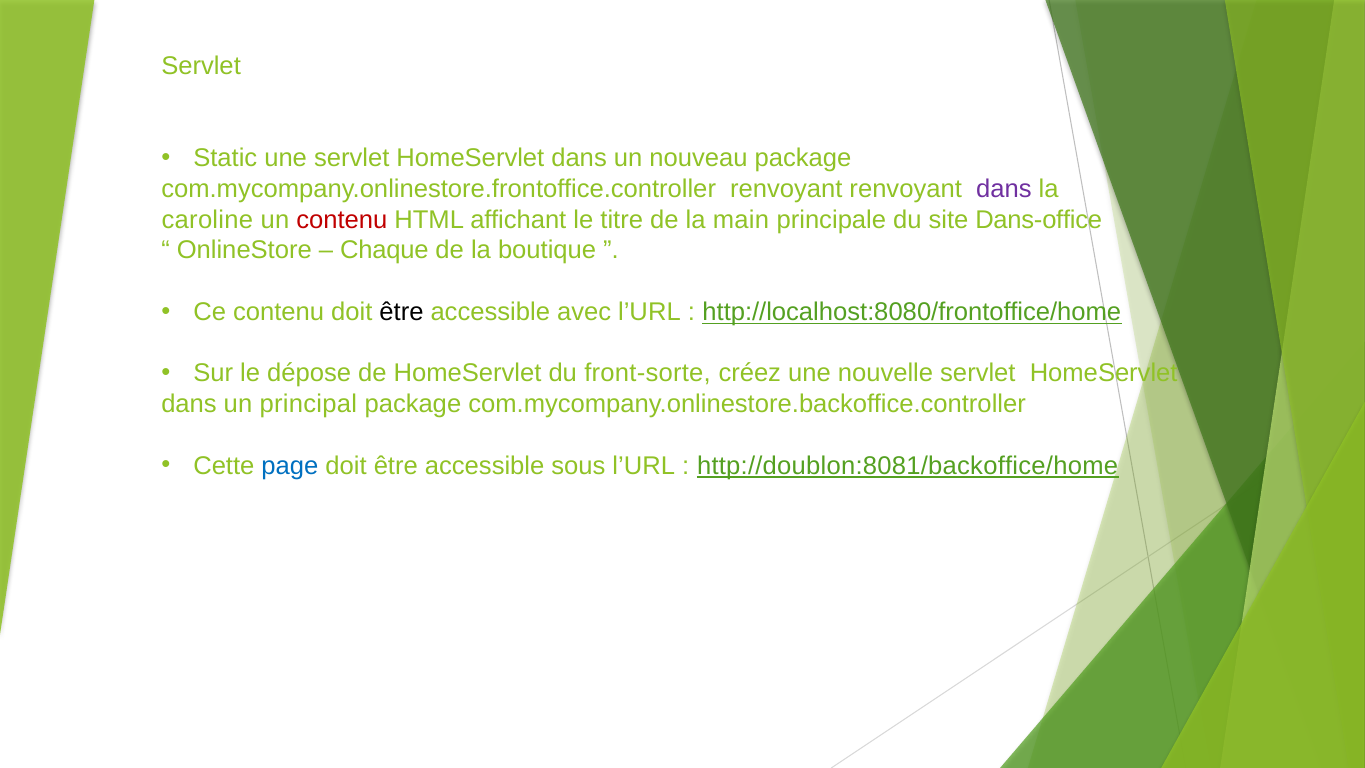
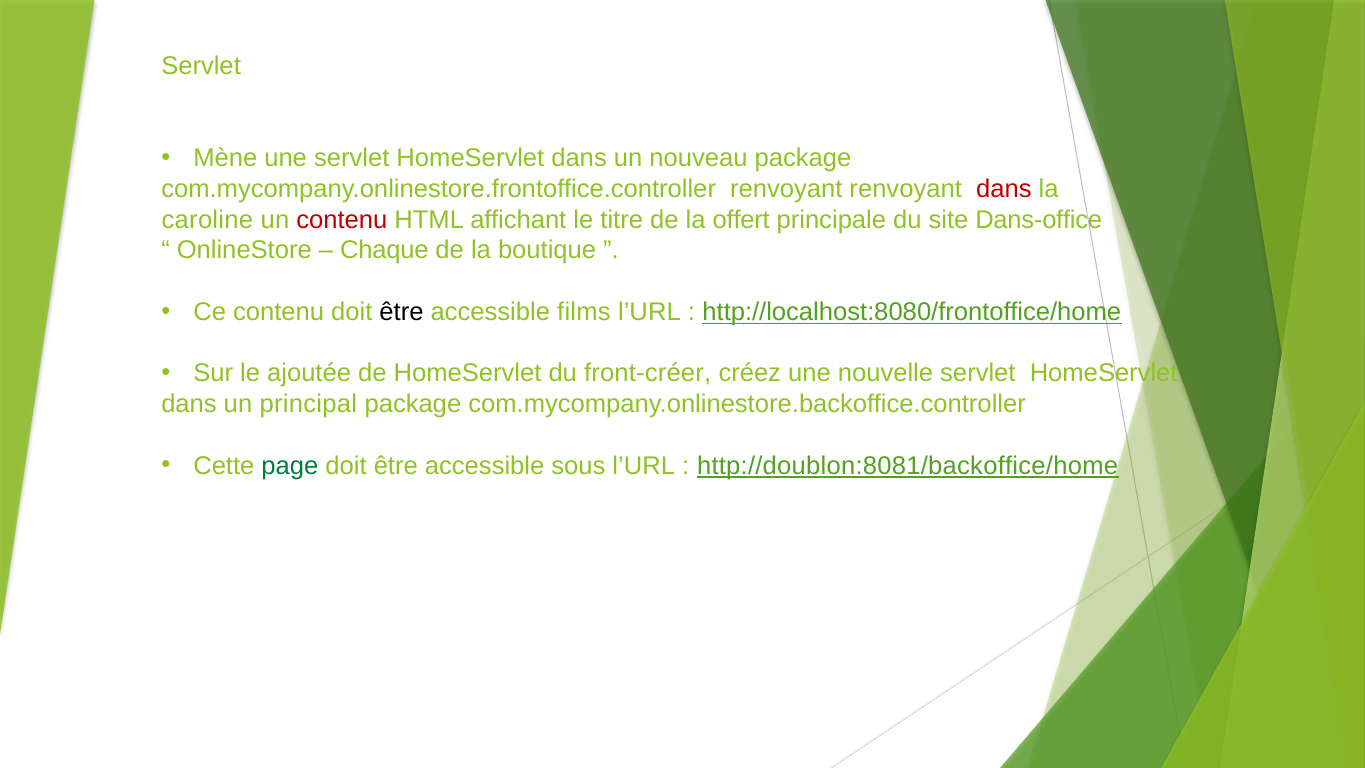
Static: Static -> Mène (225, 158)
dans colour: purple -> red (1004, 189)
main: main -> offert (741, 220)
avec: avec -> films (584, 312)
dépose: dépose -> ajoutée (309, 373)
front-sorte: front-sorte -> front-créer (648, 373)
page colour: blue -> green (290, 465)
